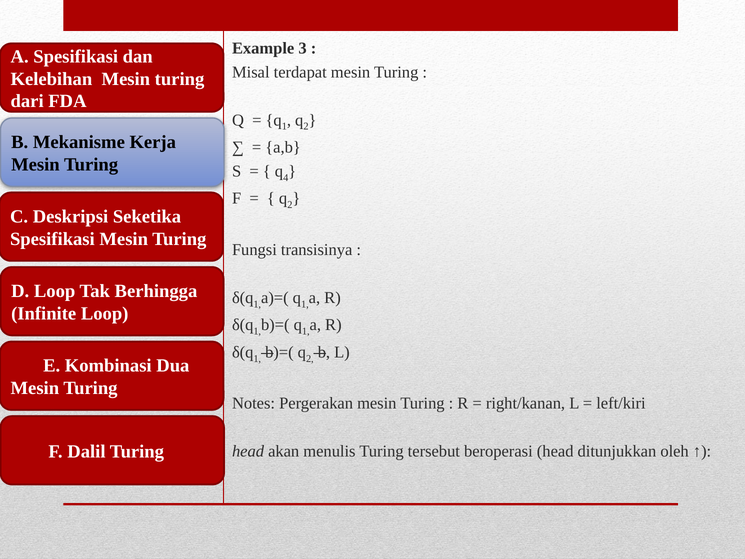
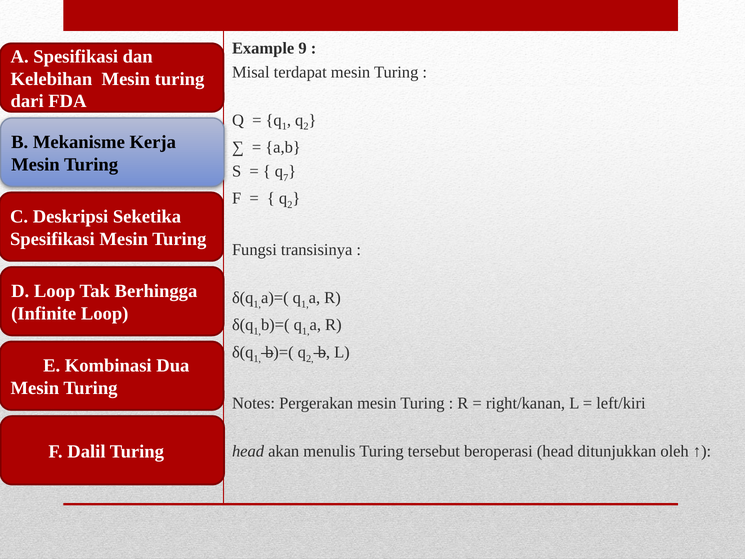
3: 3 -> 9 (303, 48)
4: 4 -> 7 (286, 178)
